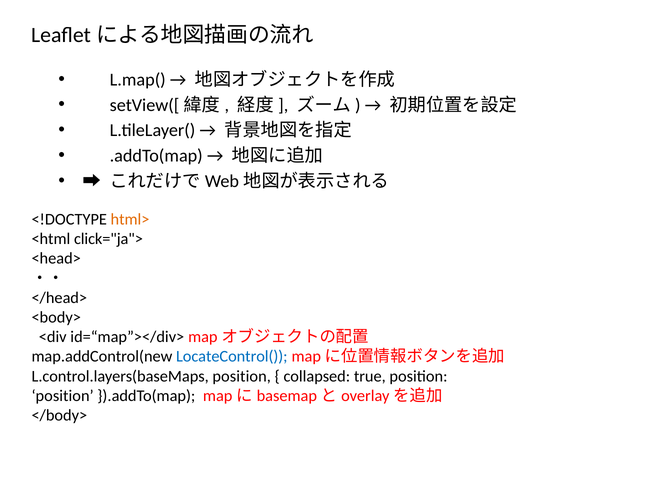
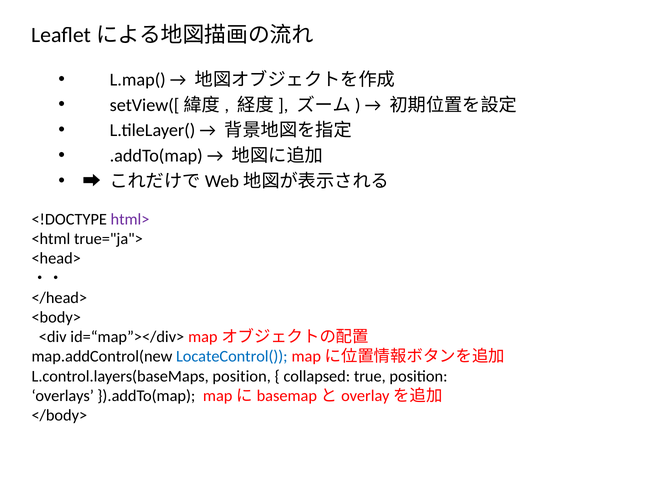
html> colour: orange -> purple (130, 220)
click="ja">: click="ja"> -> true="ja"> (108, 239)
position: position -> overlays (63, 396)
